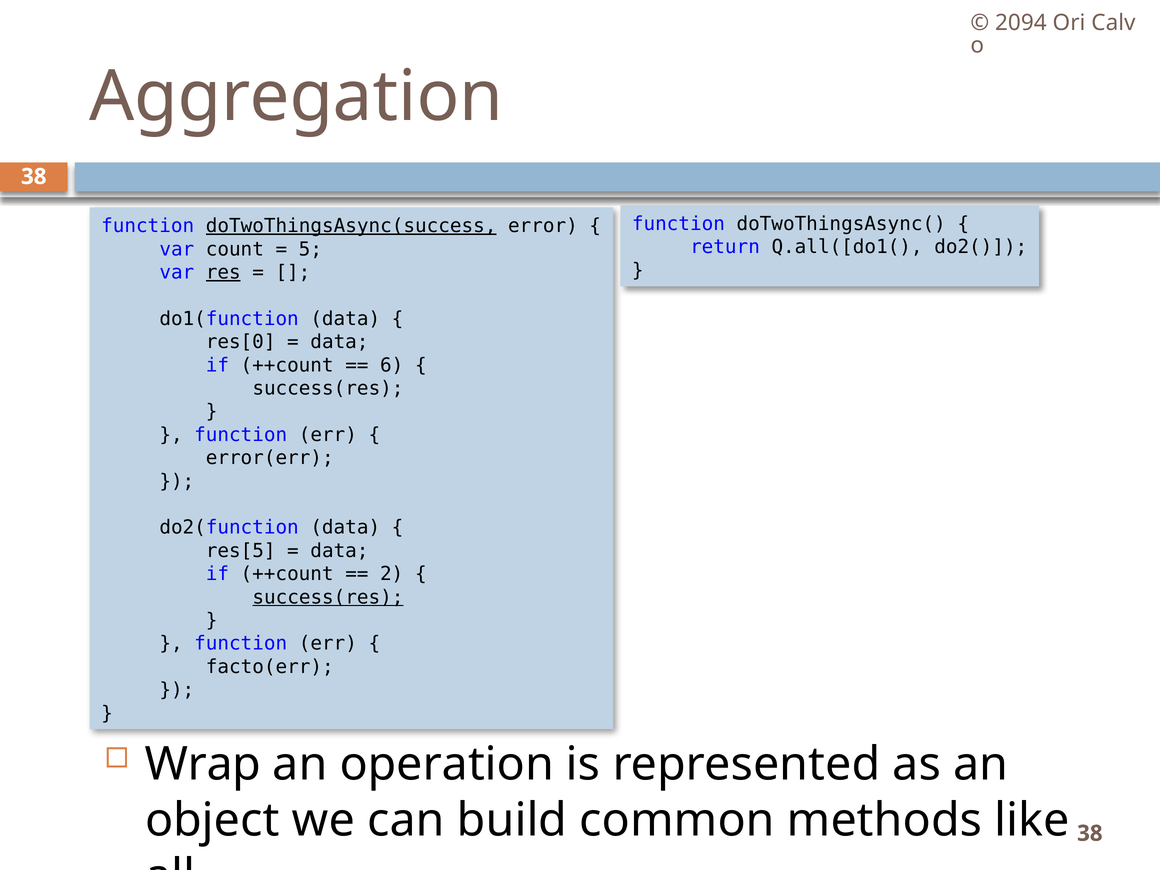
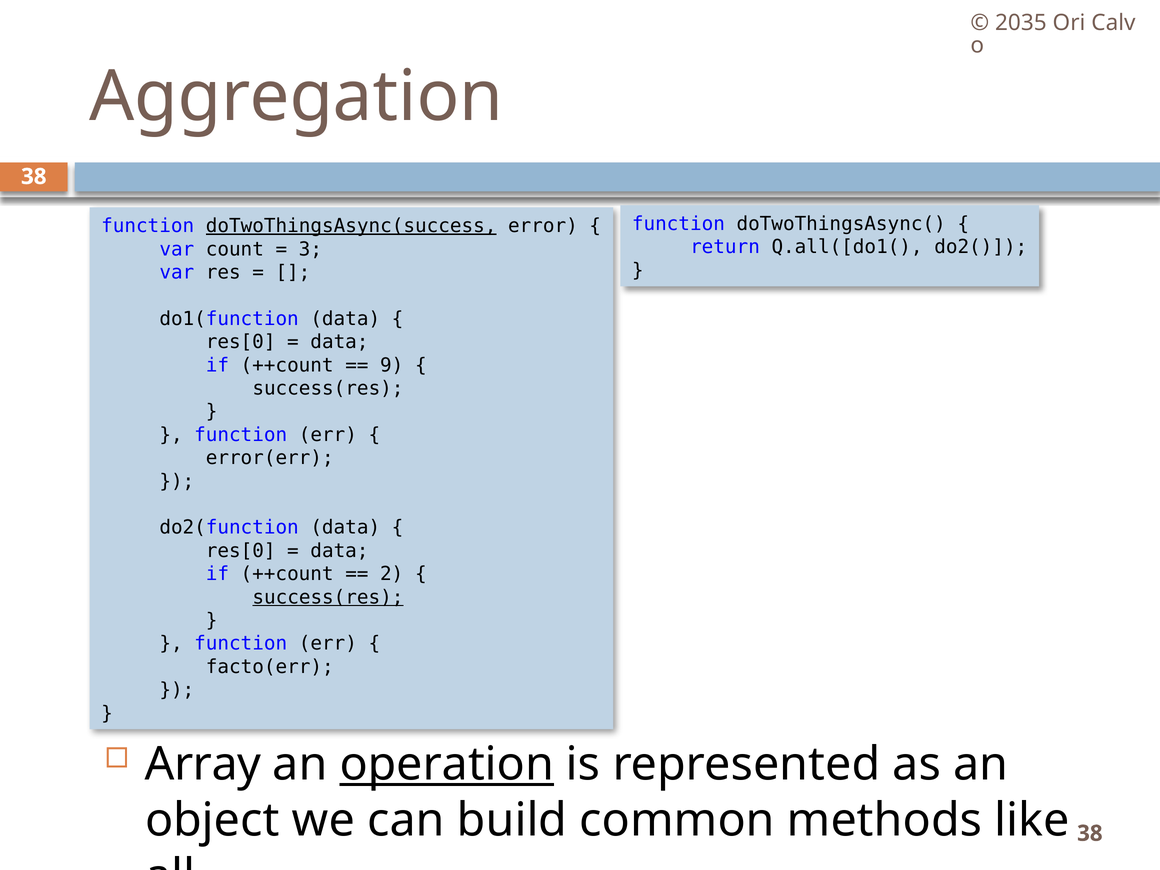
2094: 2094 -> 2035 (1021, 23)
5: 5 -> 3 (310, 249)
res underline: present -> none (223, 272)
6: 6 -> 9 (392, 365)
res[5: res[5 -> res[0 (241, 551)
Wrap: Wrap -> Array (203, 764)
operation underline: none -> present (447, 764)
